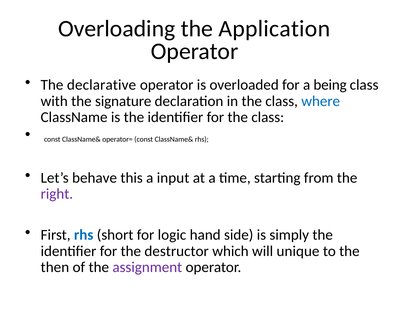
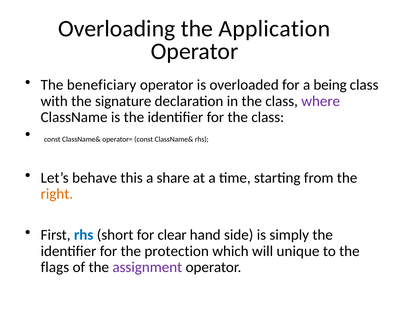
declarative: declarative -> beneficiary (102, 85)
where colour: blue -> purple (321, 101)
input: input -> share (173, 178)
right colour: purple -> orange (57, 194)
logic: logic -> clear (172, 235)
destructor: destructor -> protection (177, 252)
then: then -> flags (55, 268)
